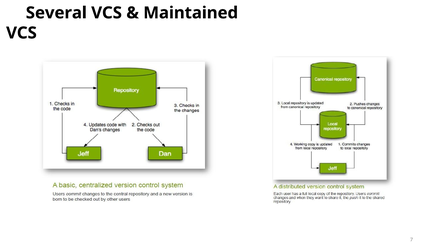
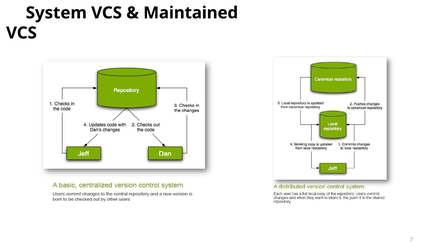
Several: Several -> System (56, 13)
